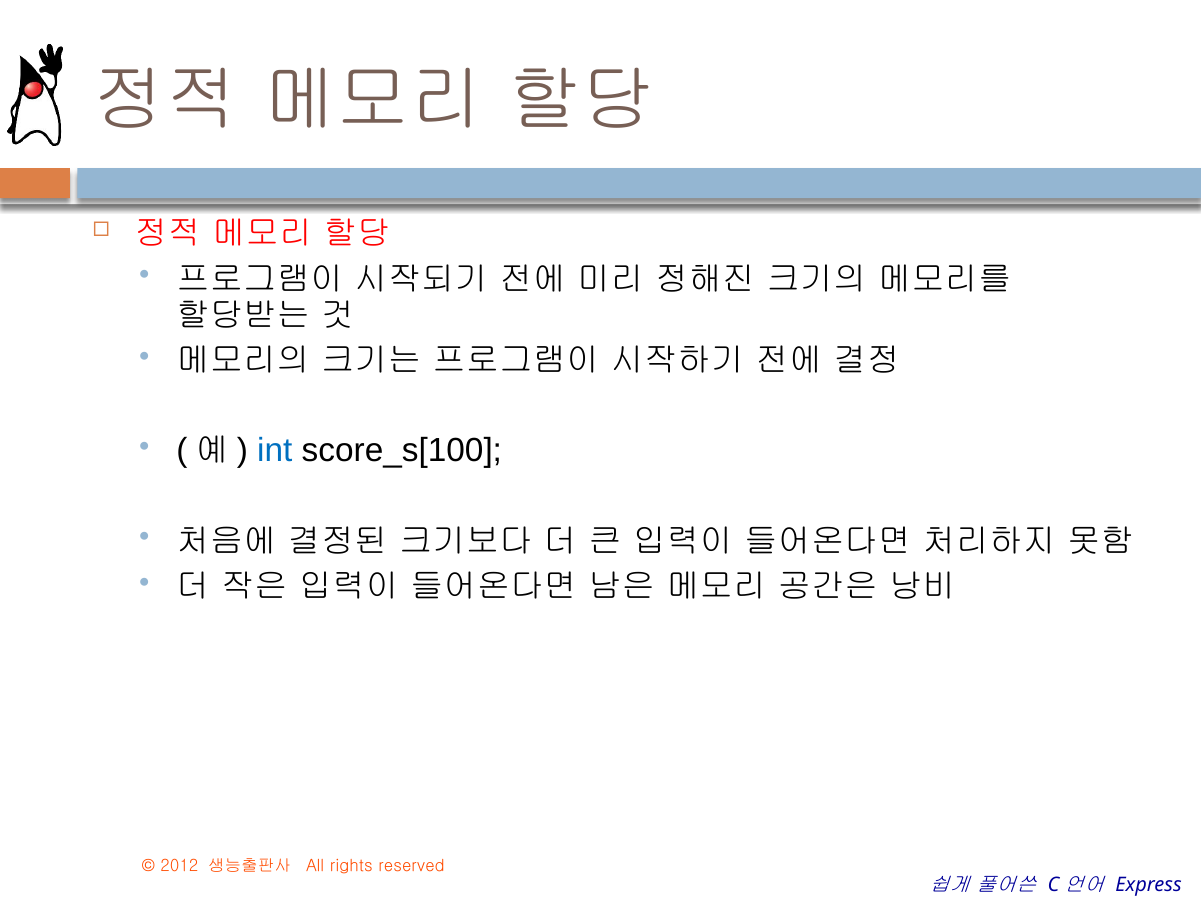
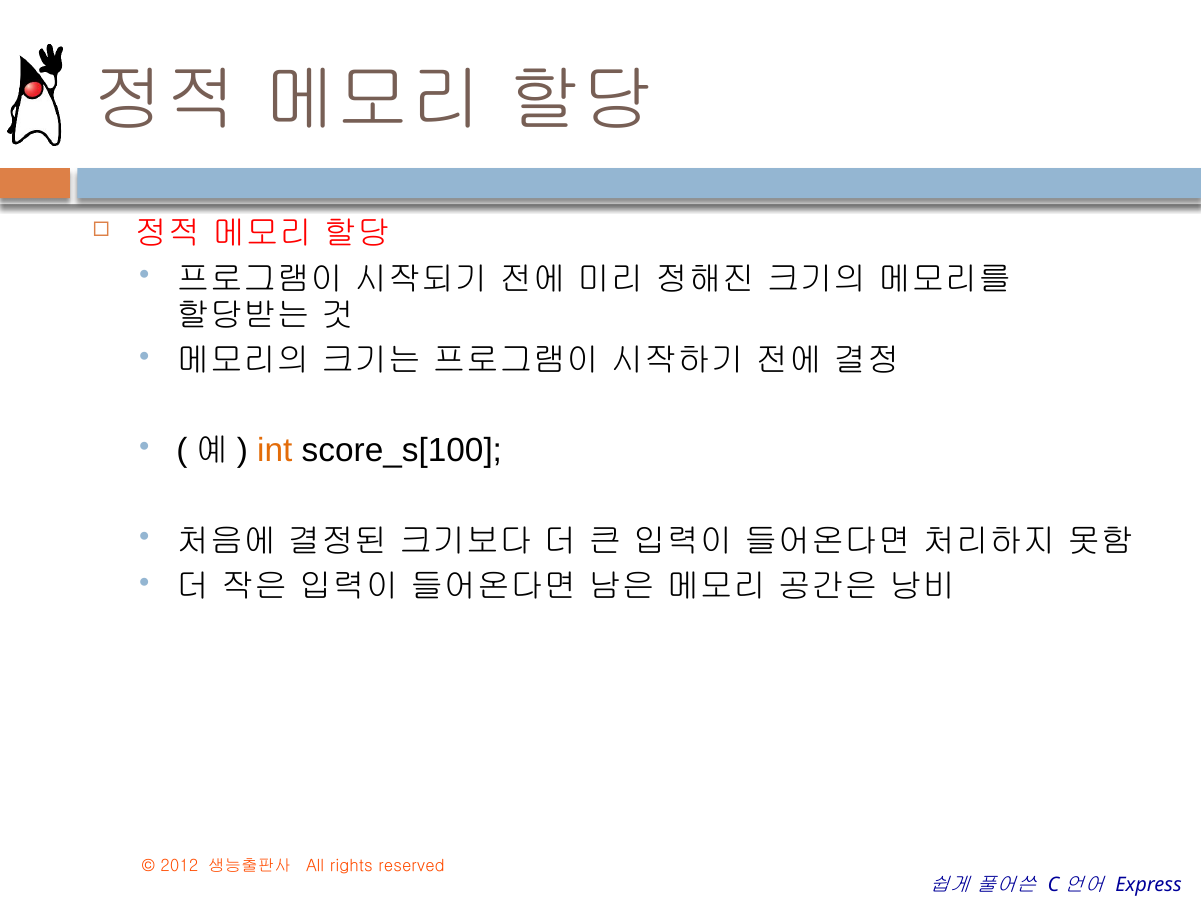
int colour: blue -> orange (275, 451)
